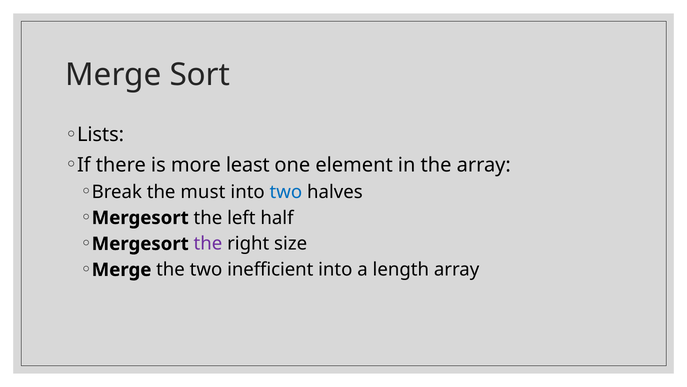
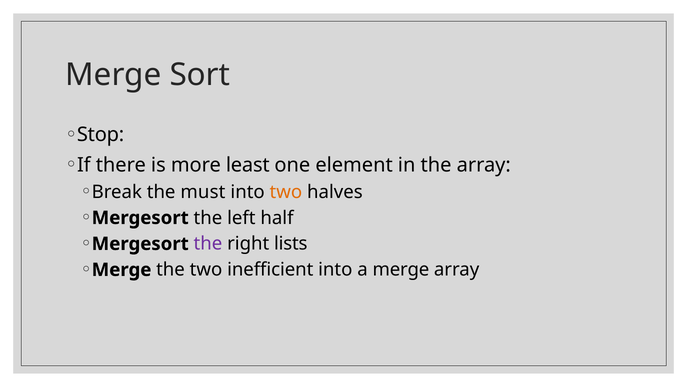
Lists: Lists -> Stop (101, 134)
two colour: blue -> orange (286, 192)
size: size -> lists (291, 243)
a length: length -> merge (401, 269)
